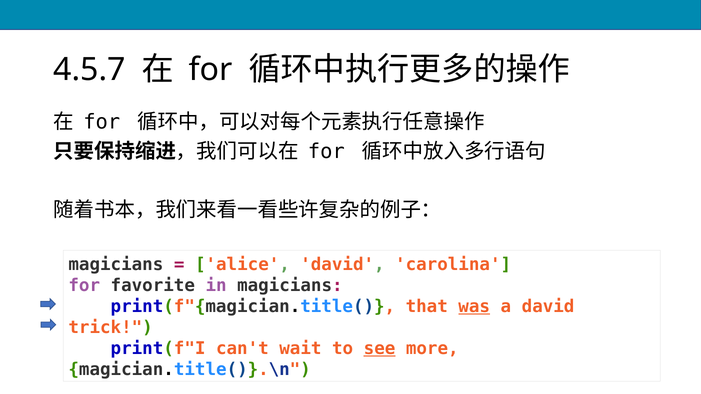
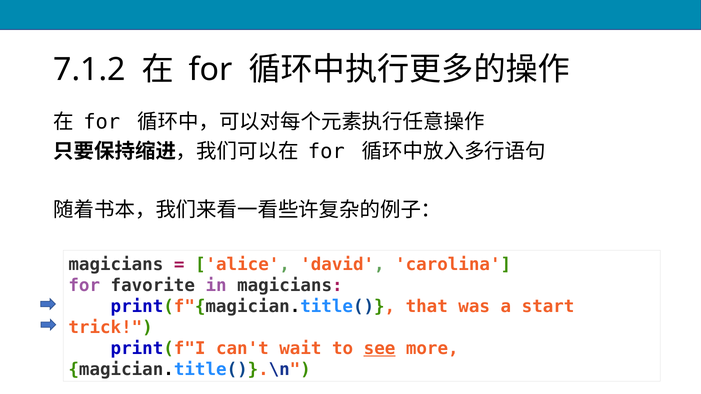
4.5.7: 4.5.7 -> 7.1.2 (90, 69)
was underline: present -> none (474, 307)
a david: david -> start (548, 307)
